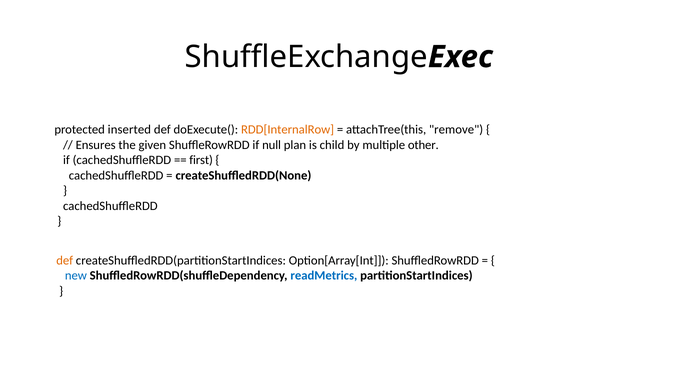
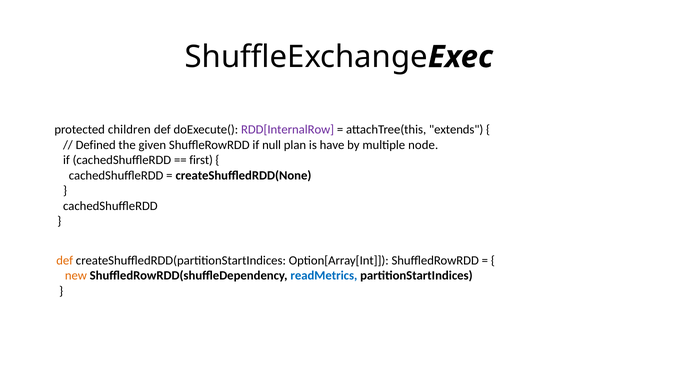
inserted: inserted -> children (129, 130)
RDD[InternalRow colour: orange -> purple (288, 130)
remove: remove -> extends (456, 130)
Ensures: Ensures -> Defined (96, 145)
child: child -> have (332, 145)
other: other -> node (423, 145)
new colour: blue -> orange (76, 276)
